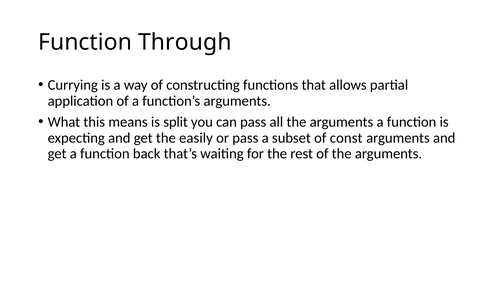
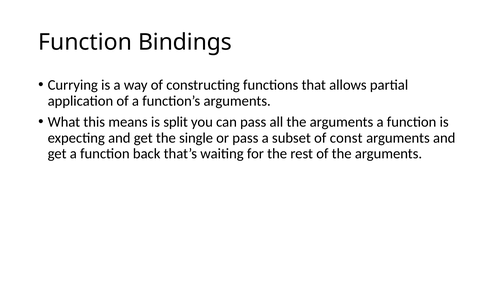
Through: Through -> Bindings (185, 42)
easily: easily -> single (196, 138)
